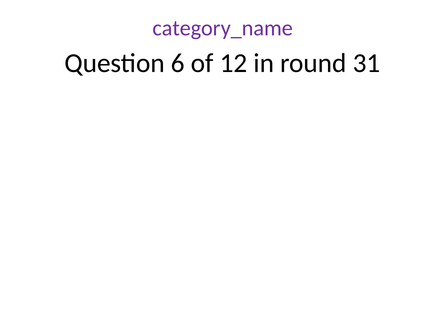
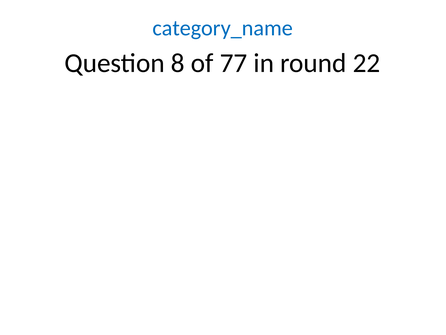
category_name colour: purple -> blue (223, 28)
6: 6 -> 8 (178, 63)
12: 12 -> 77 (234, 63)
31: 31 -> 22 (366, 63)
